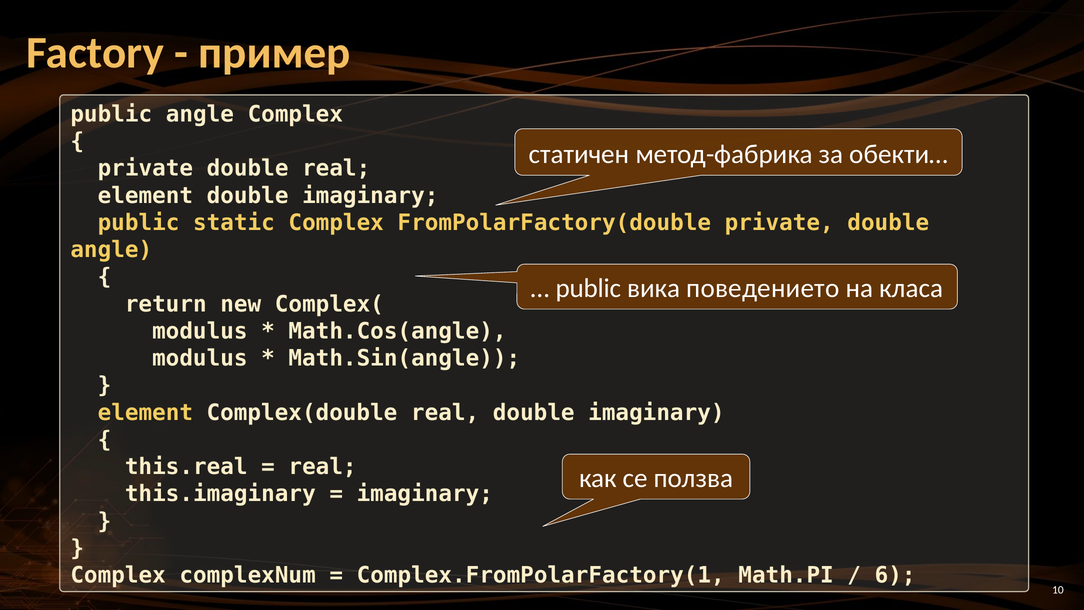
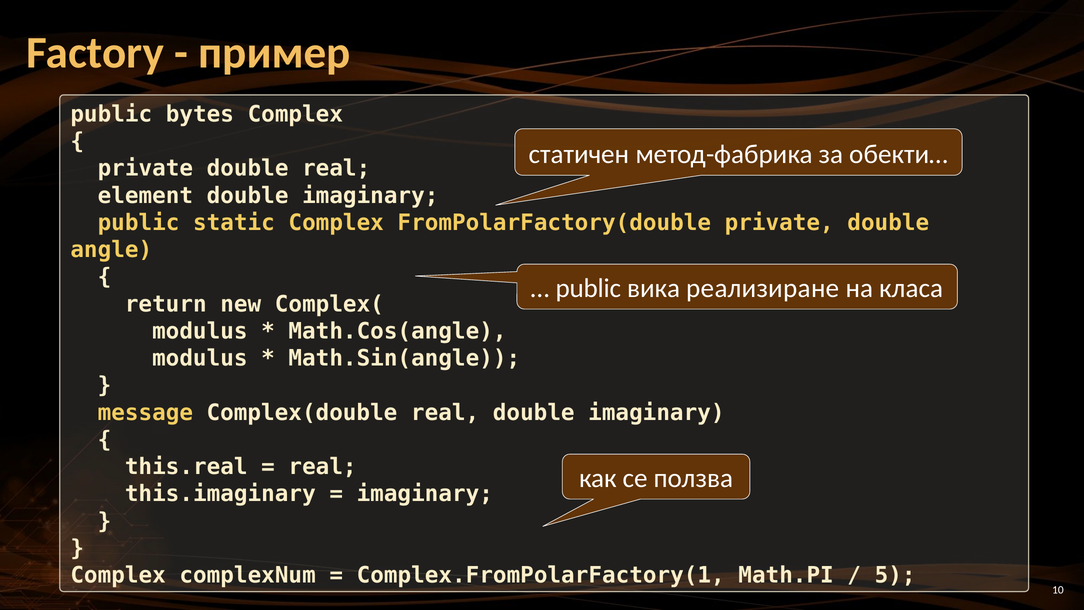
public angle: angle -> bytes (200, 114)
поведението: поведението -> реализиране (763, 288)
element: element -> message (145, 413)
6: 6 -> 5 (895, 575)
